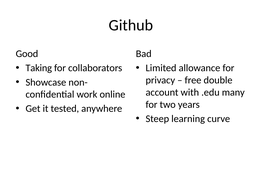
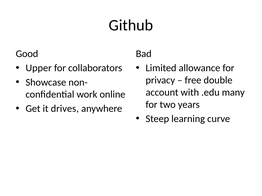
Taking: Taking -> Upper (39, 68)
tested: tested -> drives (65, 109)
